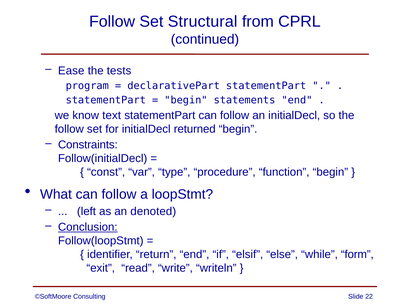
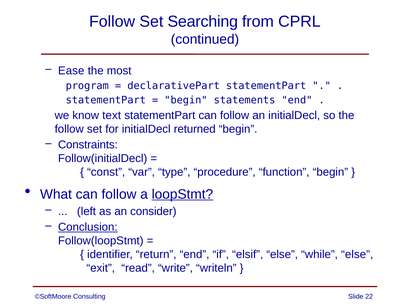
Structural: Structural -> Searching (203, 22)
tests: tests -> most (119, 71)
loopStmt underline: none -> present (182, 194)
denoted: denoted -> consider (153, 212)
while form: form -> else (357, 255)
